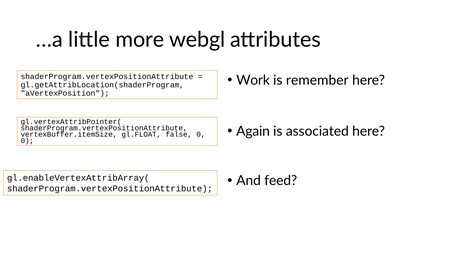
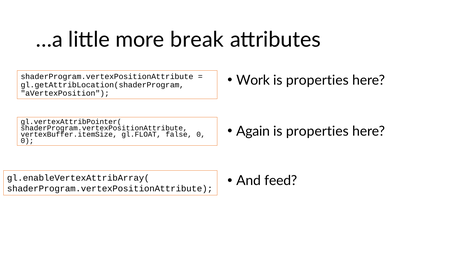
webgl: webgl -> break (197, 40)
remember: remember -> properties (317, 80)
associated: associated -> properties (317, 131)
